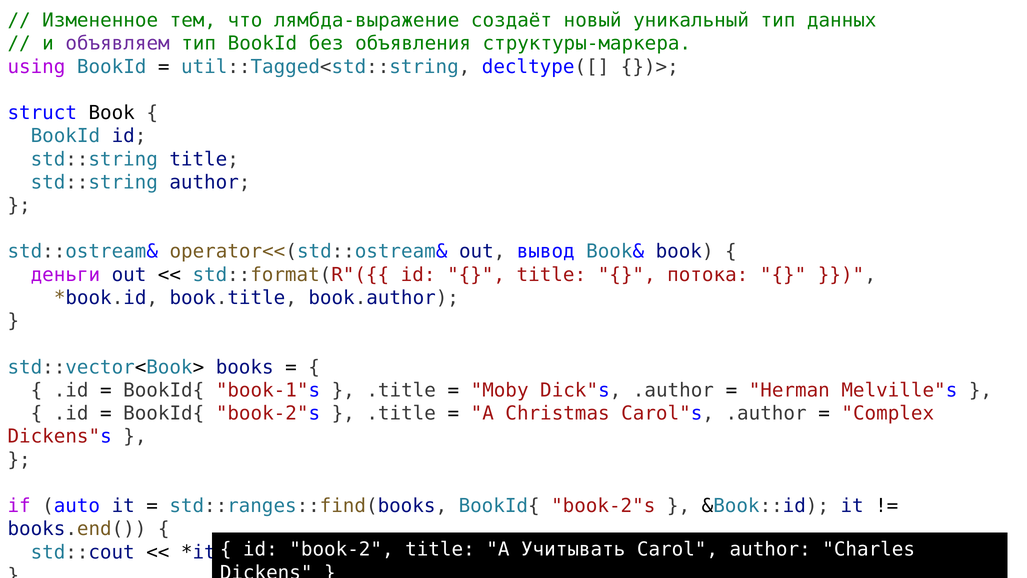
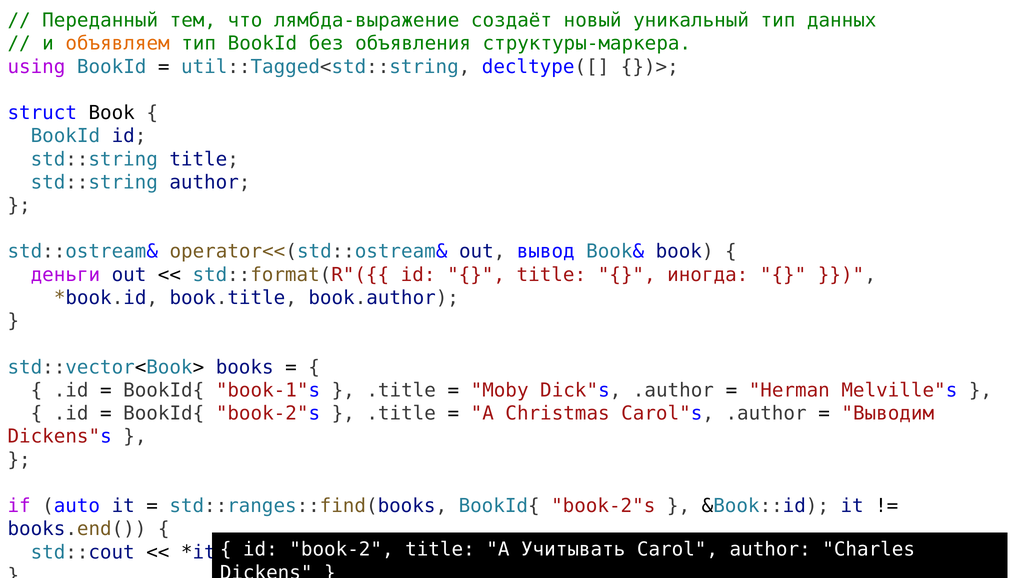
Измененное: Измененное -> Переданный (100, 20)
объявляем colour: purple -> orange (118, 44)
потока: потока -> иногда (708, 275)
Complex: Complex -> Выводим (888, 413)
